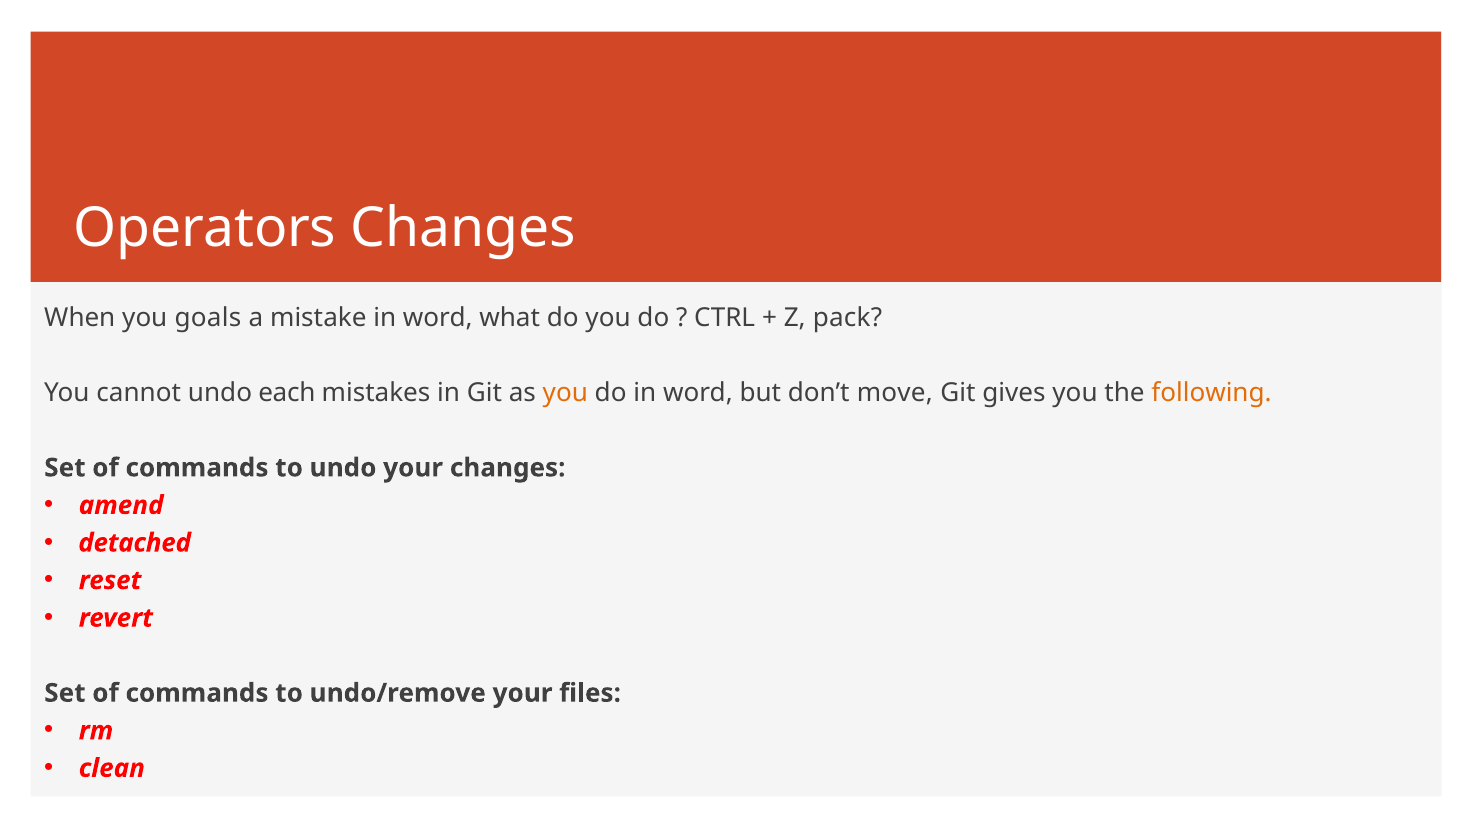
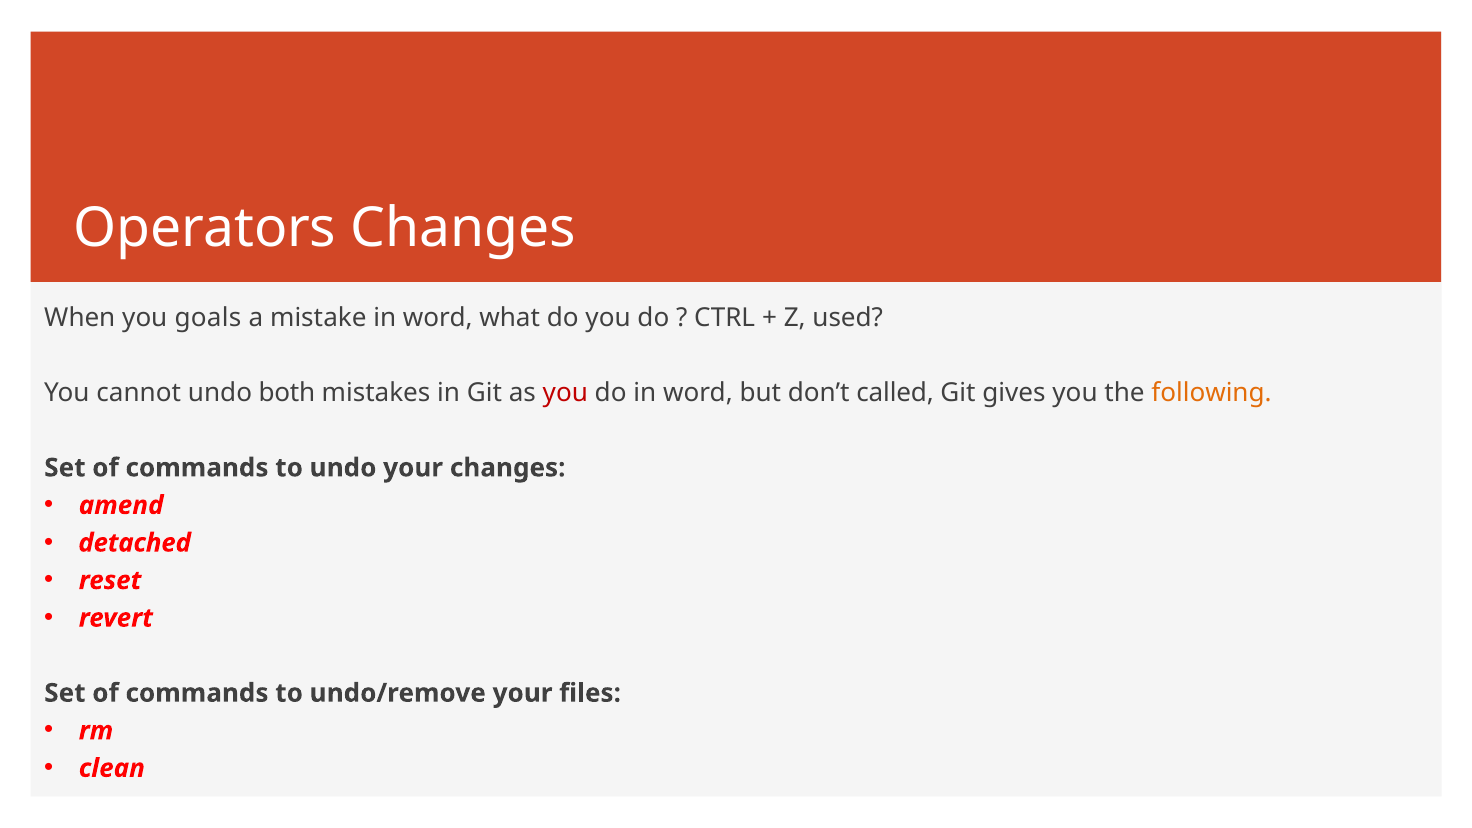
pack: pack -> used (848, 318)
each: each -> both (287, 393)
you colour: orange -> red (565, 393)
move: move -> called (895, 393)
